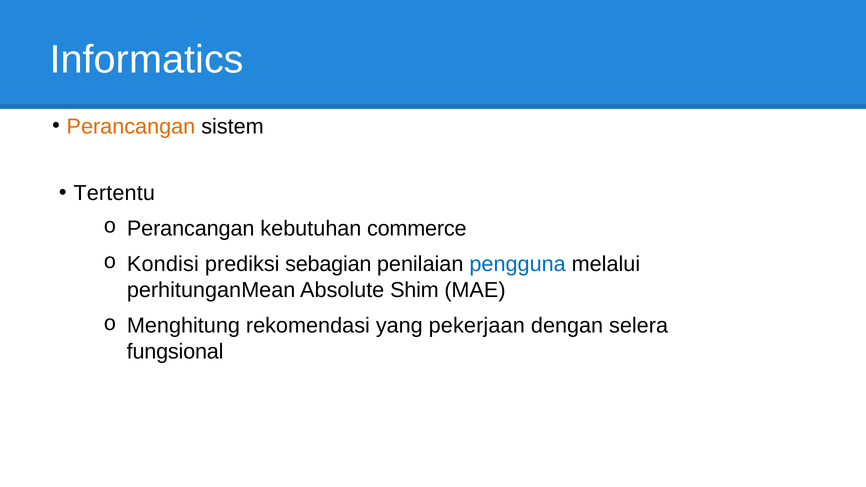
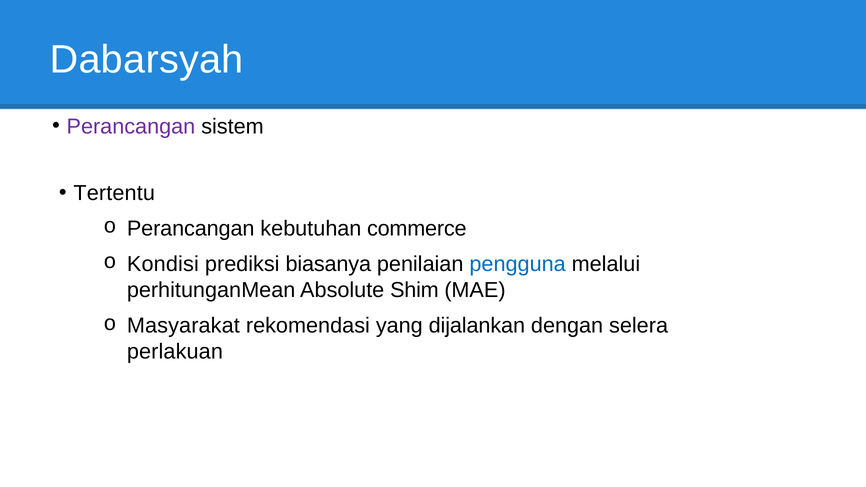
Informatics: Informatics -> Dabarsyah (147, 60)
Perancangan colour: orange -> purple (131, 126)
sebagian: sebagian -> biasanya (328, 264)
Menghitung: Menghitung -> Masyarakat (183, 326)
pekerjaan: pekerjaan -> dijalankan (477, 326)
fungsional: fungsional -> perlakuan (175, 352)
